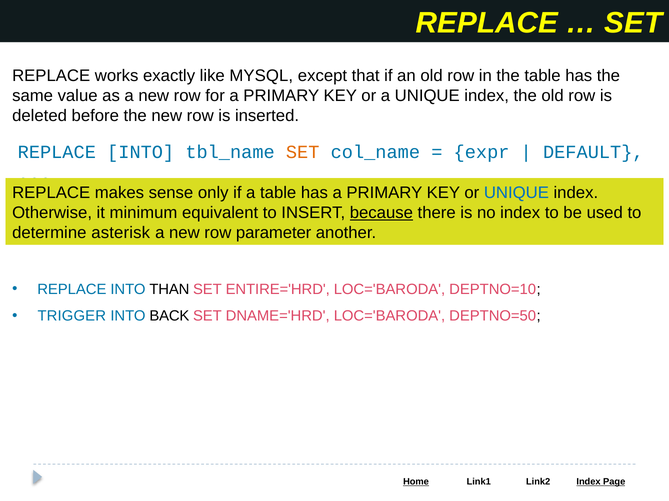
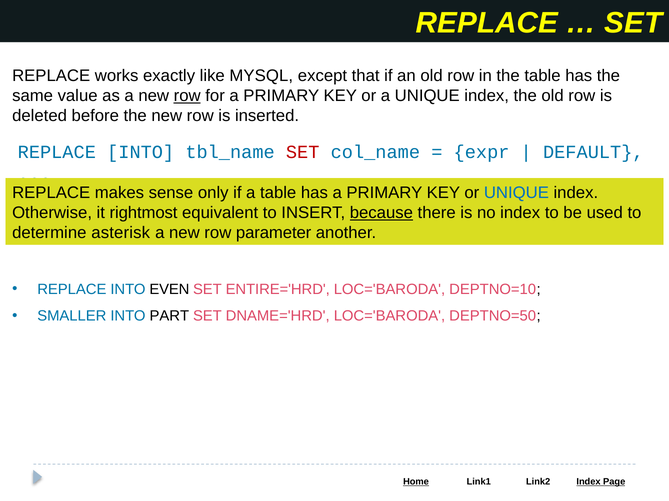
row underline: none -> present (187, 96)
SET colour: orange -> red (303, 152)
minimum: minimum -> rightmost (144, 213)
THAN: THAN -> EVEN (169, 290)
TRIGGER: TRIGGER -> SMALLER (72, 316)
BACK: BACK -> PART (169, 316)
